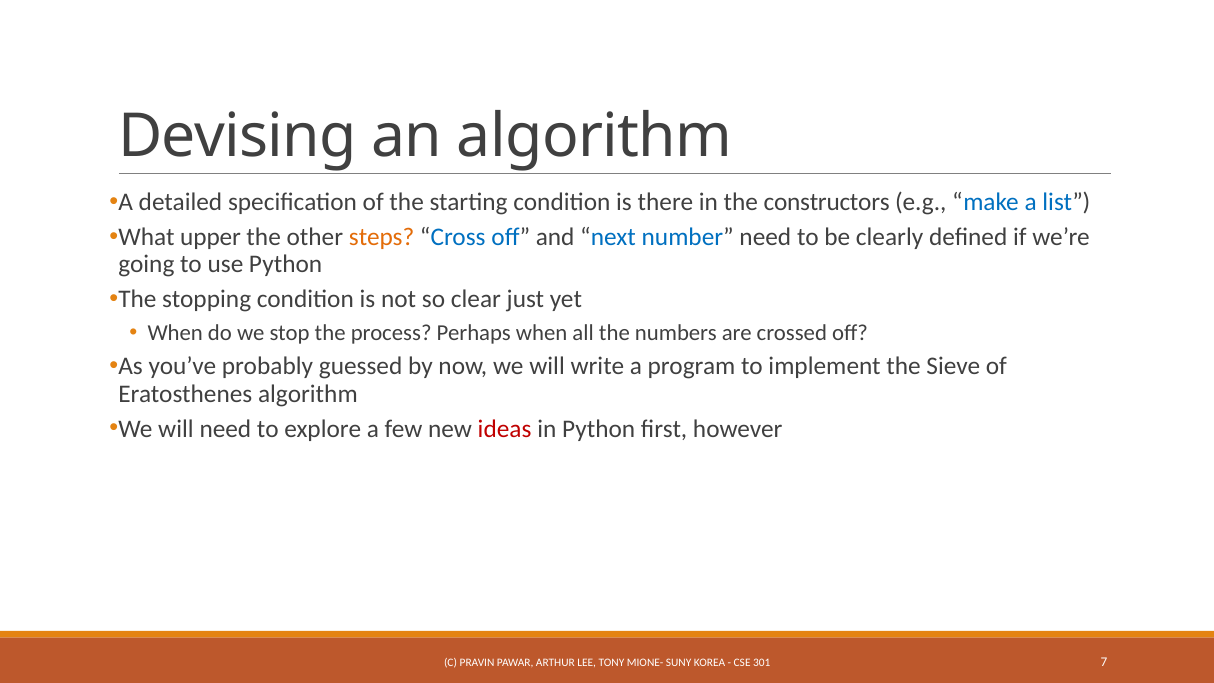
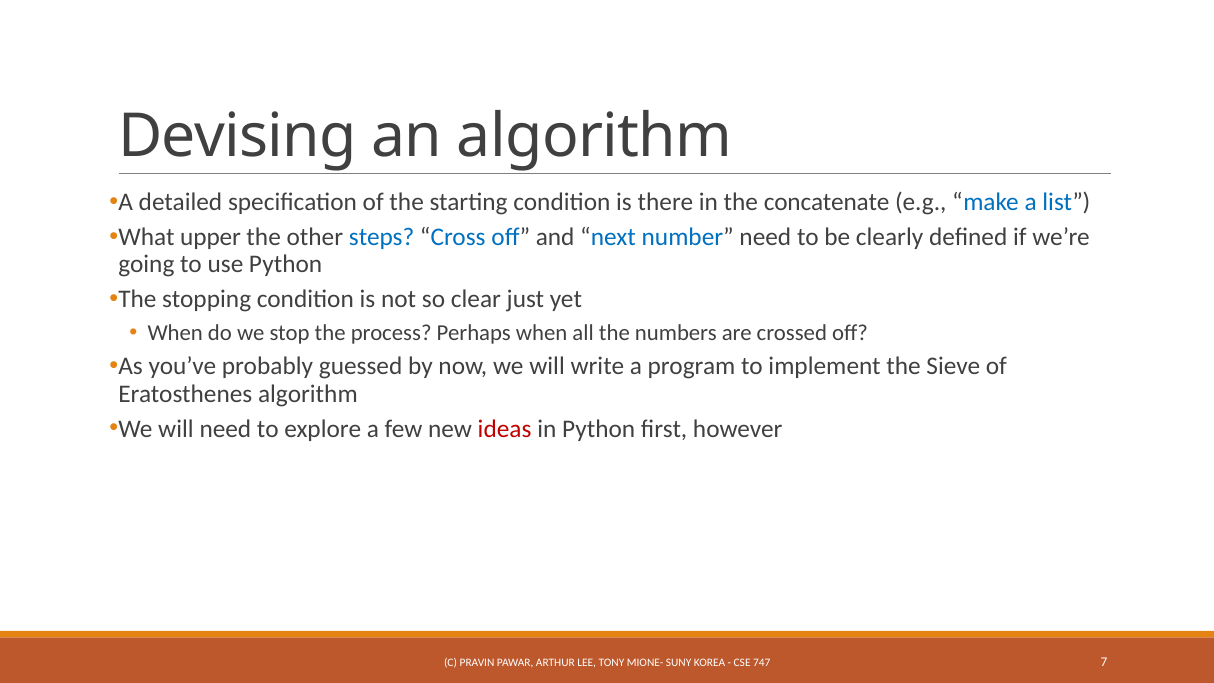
constructors: constructors -> concatenate (827, 202)
steps colour: orange -> blue (382, 237)
301: 301 -> 747 (762, 662)
